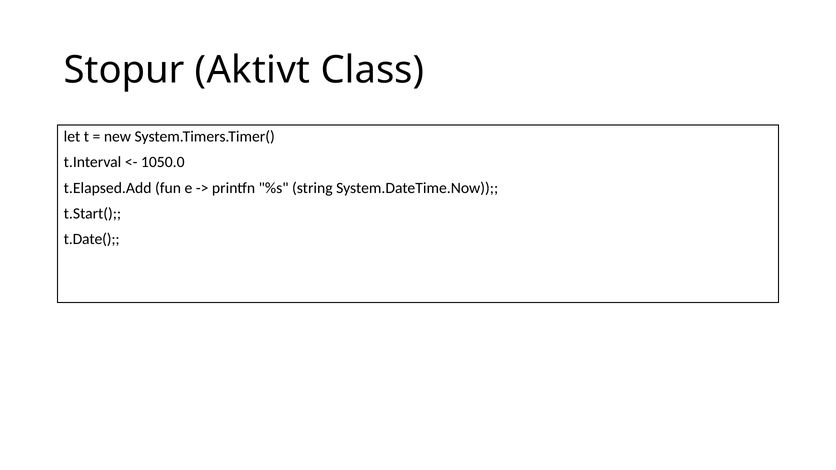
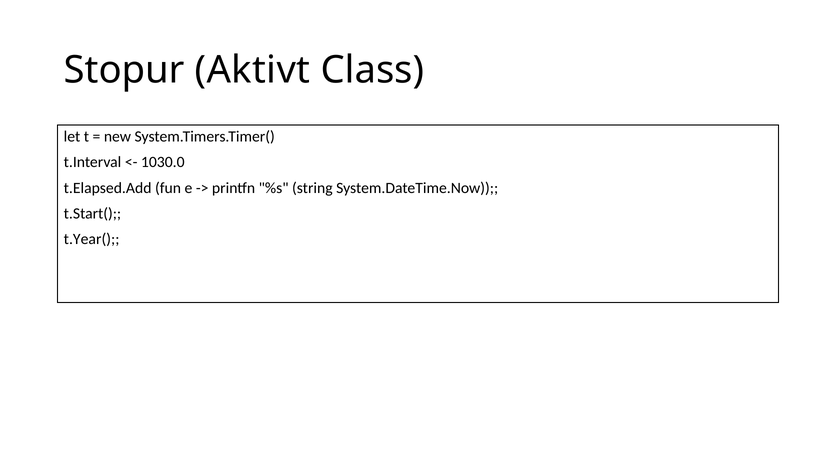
1050.0: 1050.0 -> 1030.0 (163, 162)
t.Date(: t.Date( -> t.Year( (92, 239)
